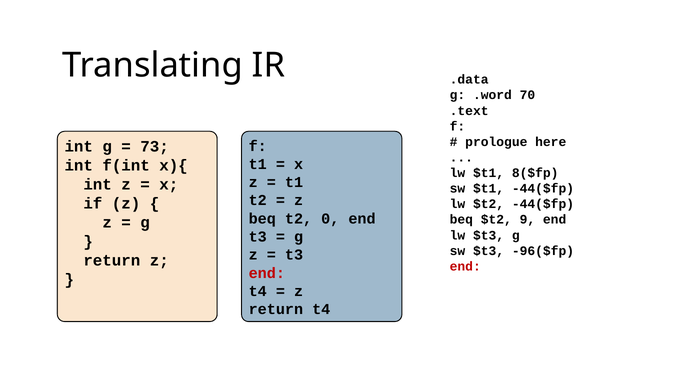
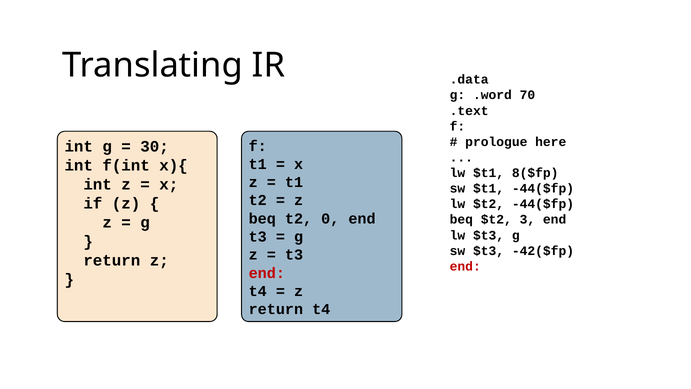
73: 73 -> 30 (155, 146)
9: 9 -> 3 (527, 219)
-96($fp: -96($fp -> -42($fp (543, 251)
